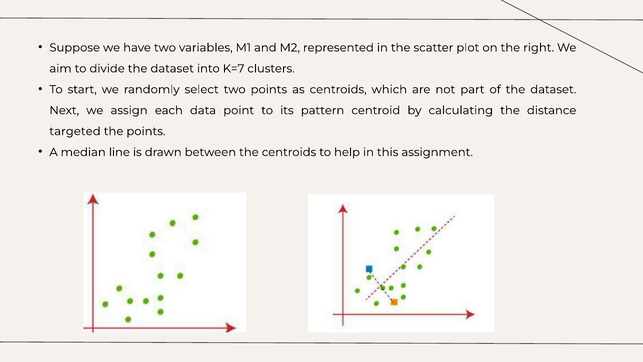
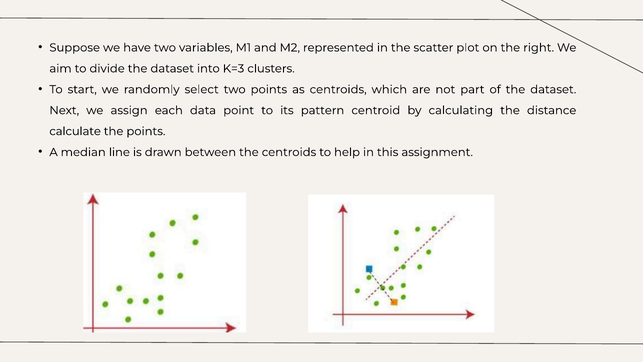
K=7: K=7 -> K=3 (234, 68)
targeted: targeted -> calculate (75, 131)
